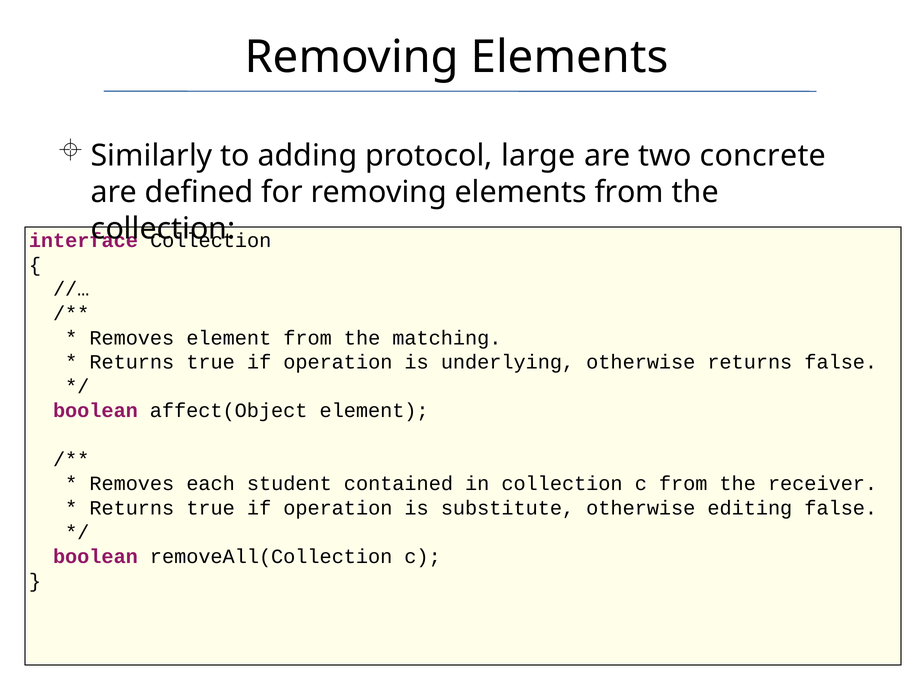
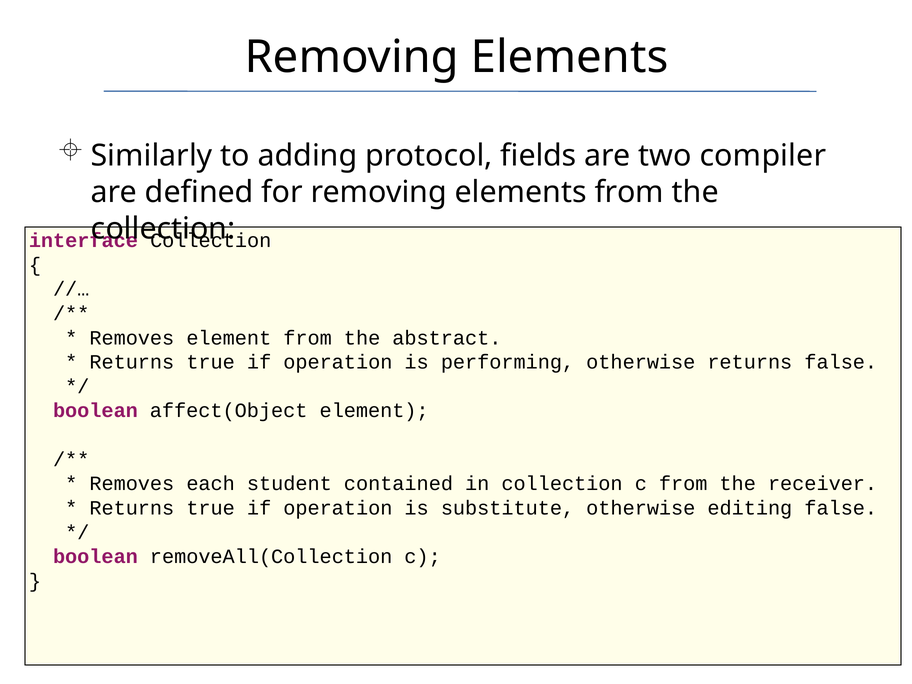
large: large -> fields (538, 156)
concrete: concrete -> compiler (763, 156)
matching: matching -> abstract (447, 338)
underlying: underlying -> performing (508, 362)
